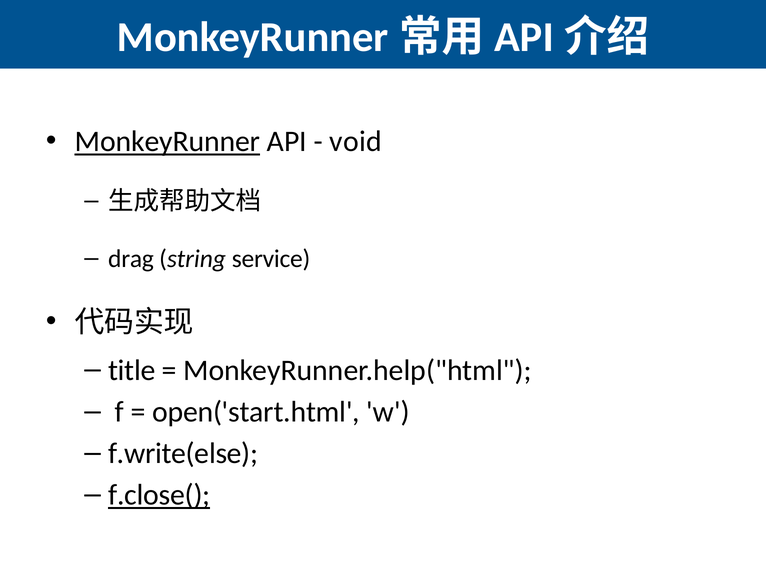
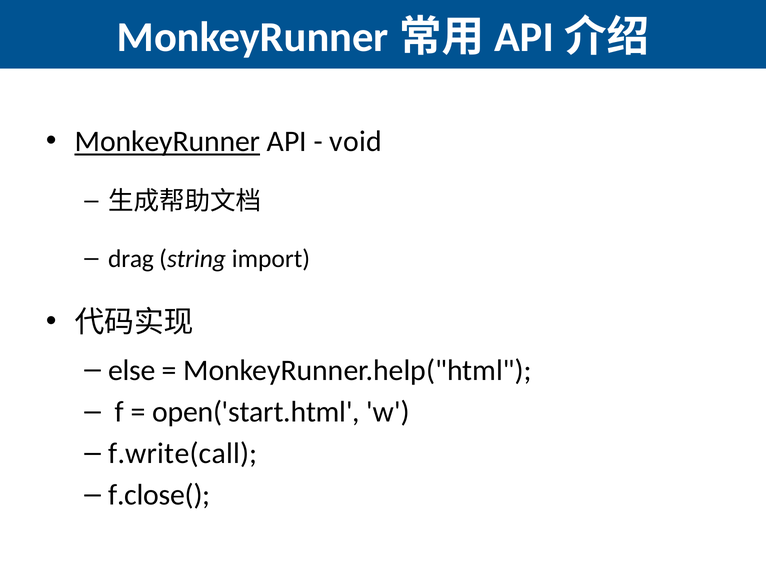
service: service -> import (271, 259)
title: title -> else (132, 371)
f.write(else: f.write(else -> f.write(call (183, 454)
f.close( underline: present -> none (159, 496)
